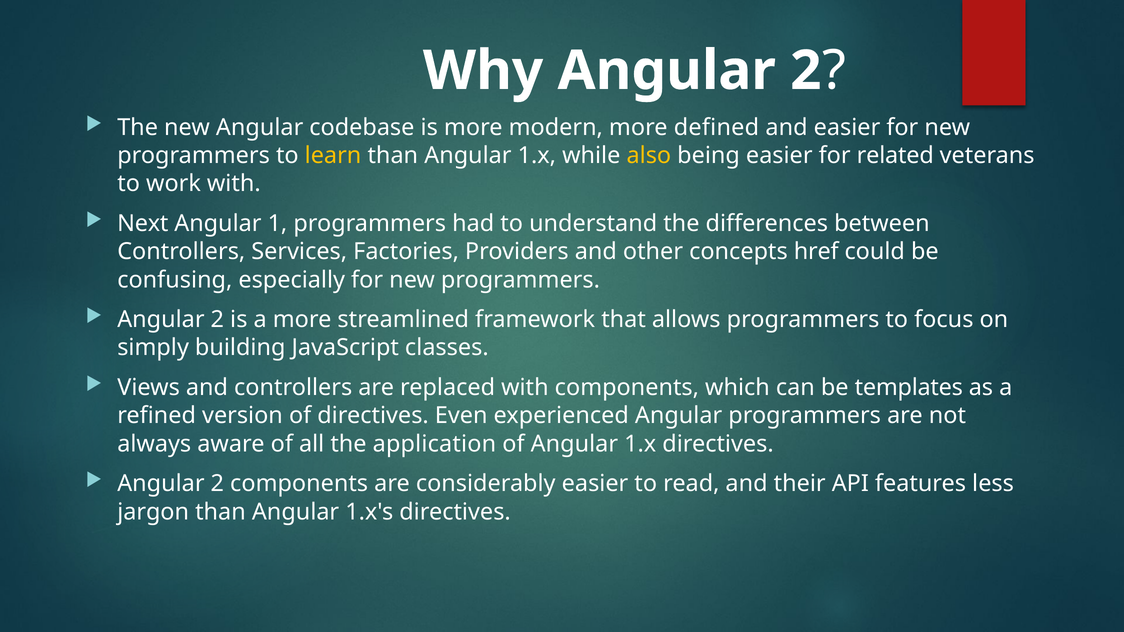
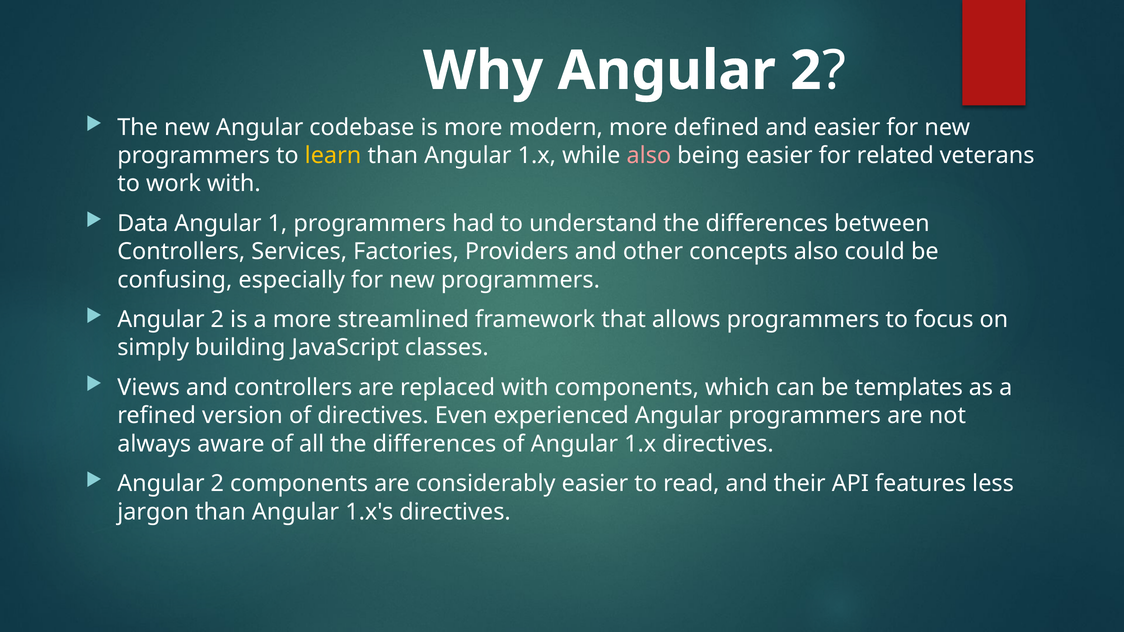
also colour: yellow -> pink (649, 156)
Next: Next -> Data (143, 224)
concepts href: href -> also (816, 252)
all the application: application -> differences (434, 444)
